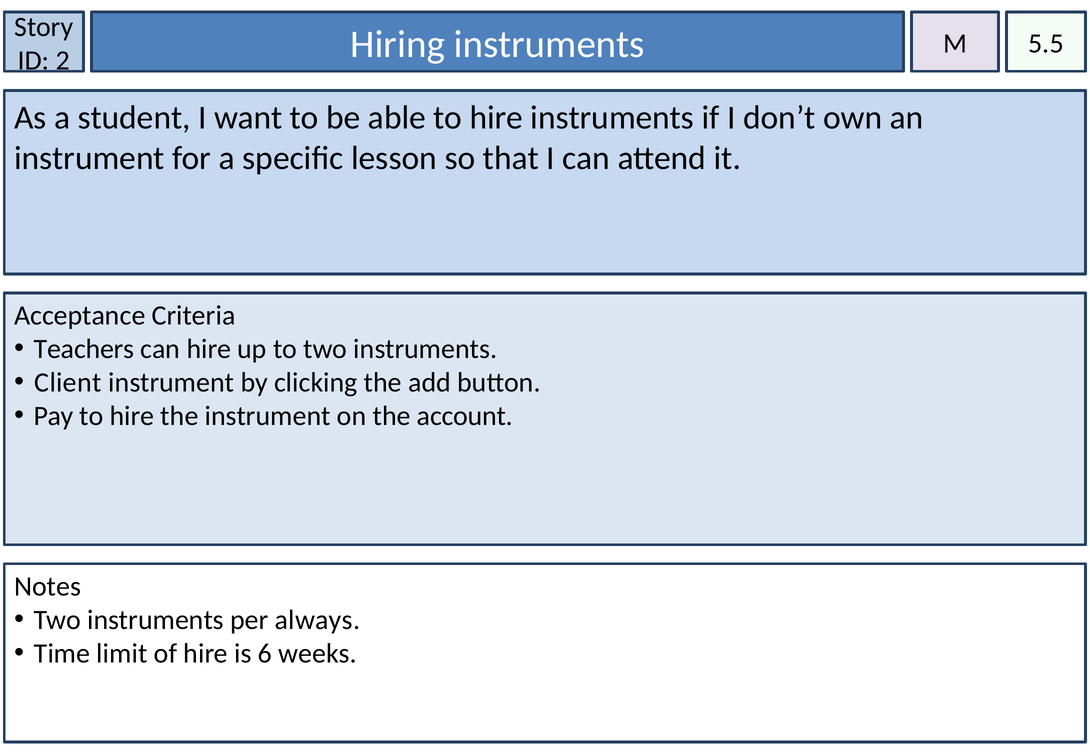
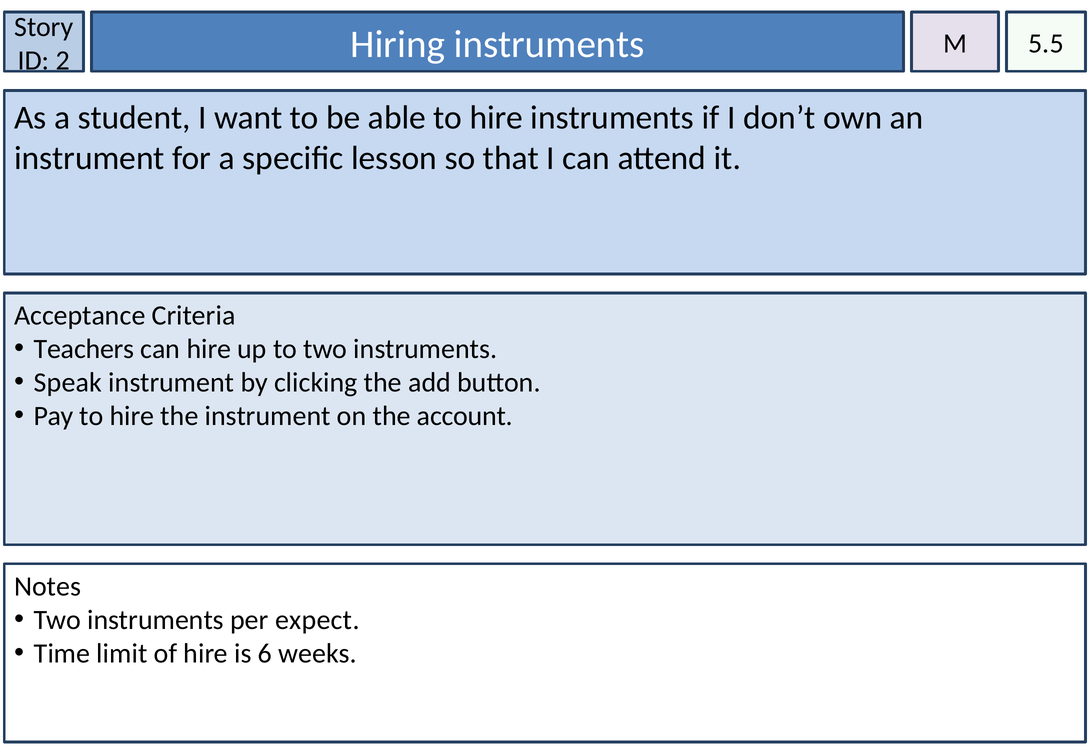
Client: Client -> Speak (68, 383)
always: always -> expect (317, 621)
